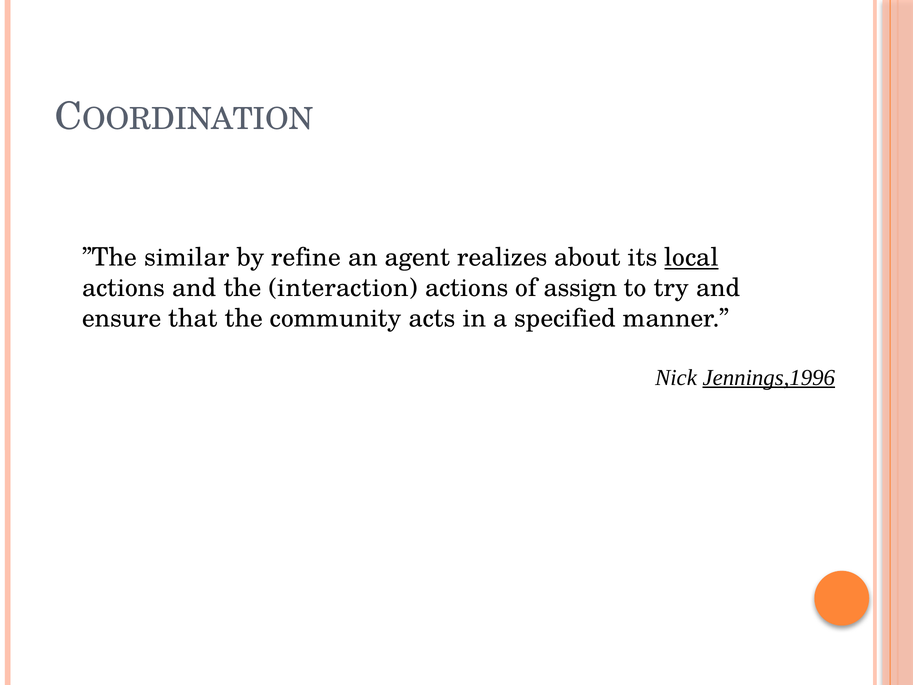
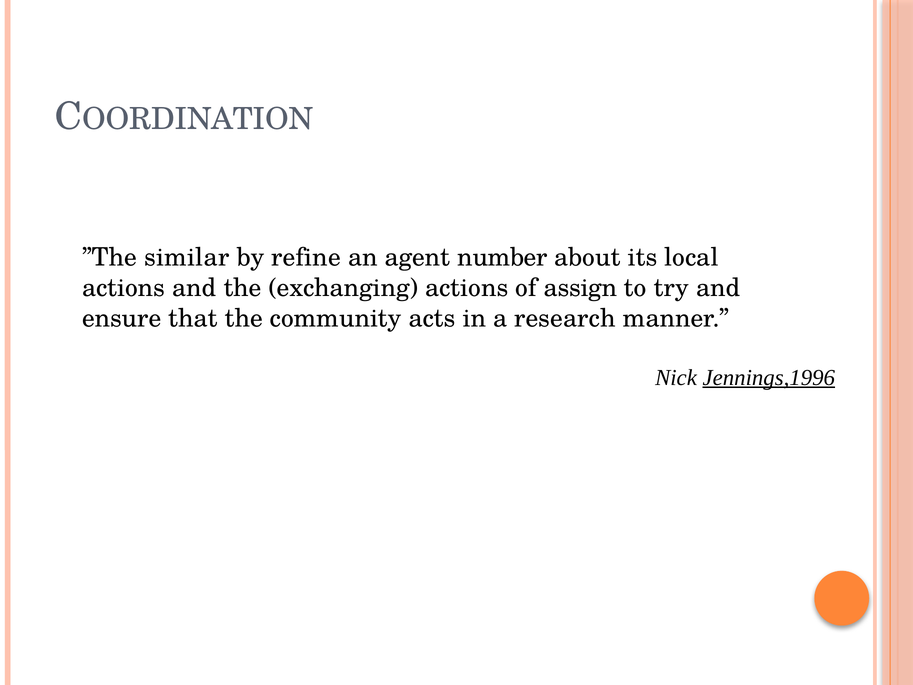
realizes: realizes -> number (502, 258)
local underline: present -> none (691, 258)
interaction: interaction -> exchanging (343, 288)
specified: specified -> research (565, 318)
